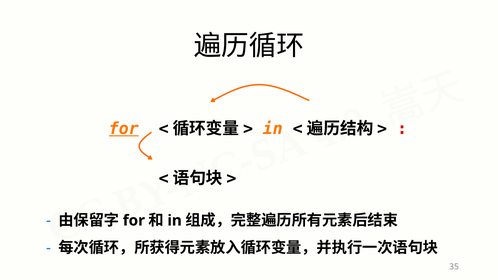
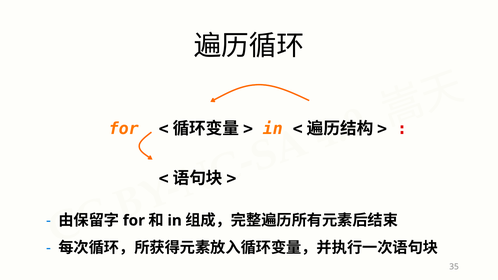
for underline: present -> none (124, 129)
